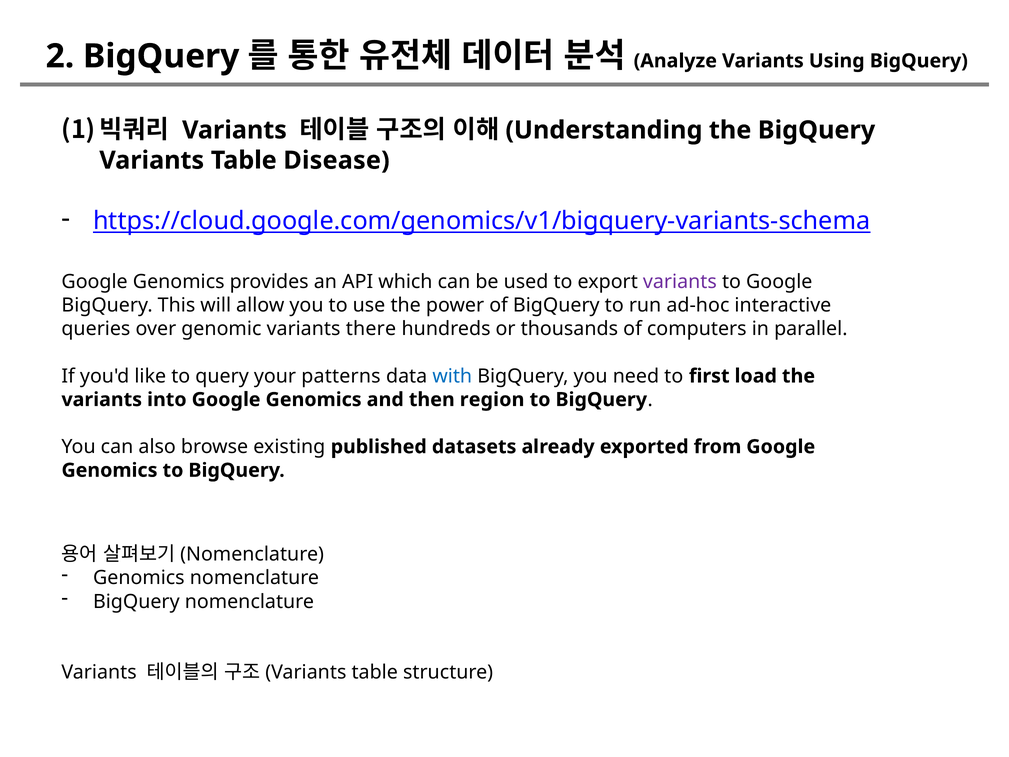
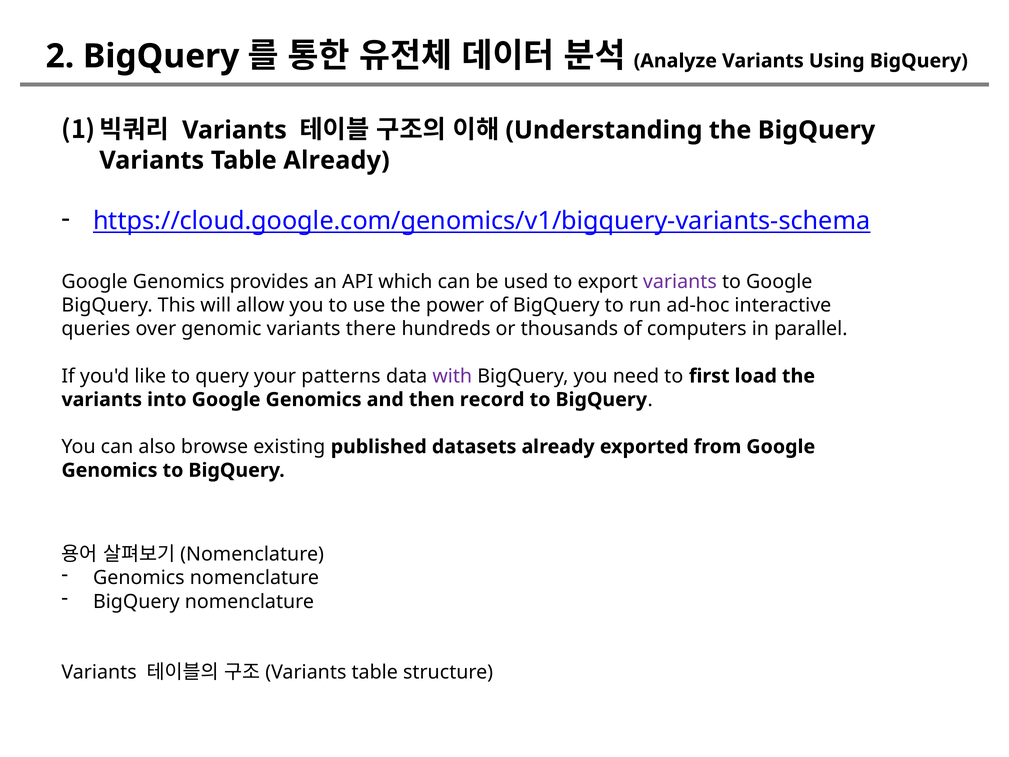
Table Disease: Disease -> Already (337, 160)
with colour: blue -> purple (452, 376)
region: region -> record (492, 400)
